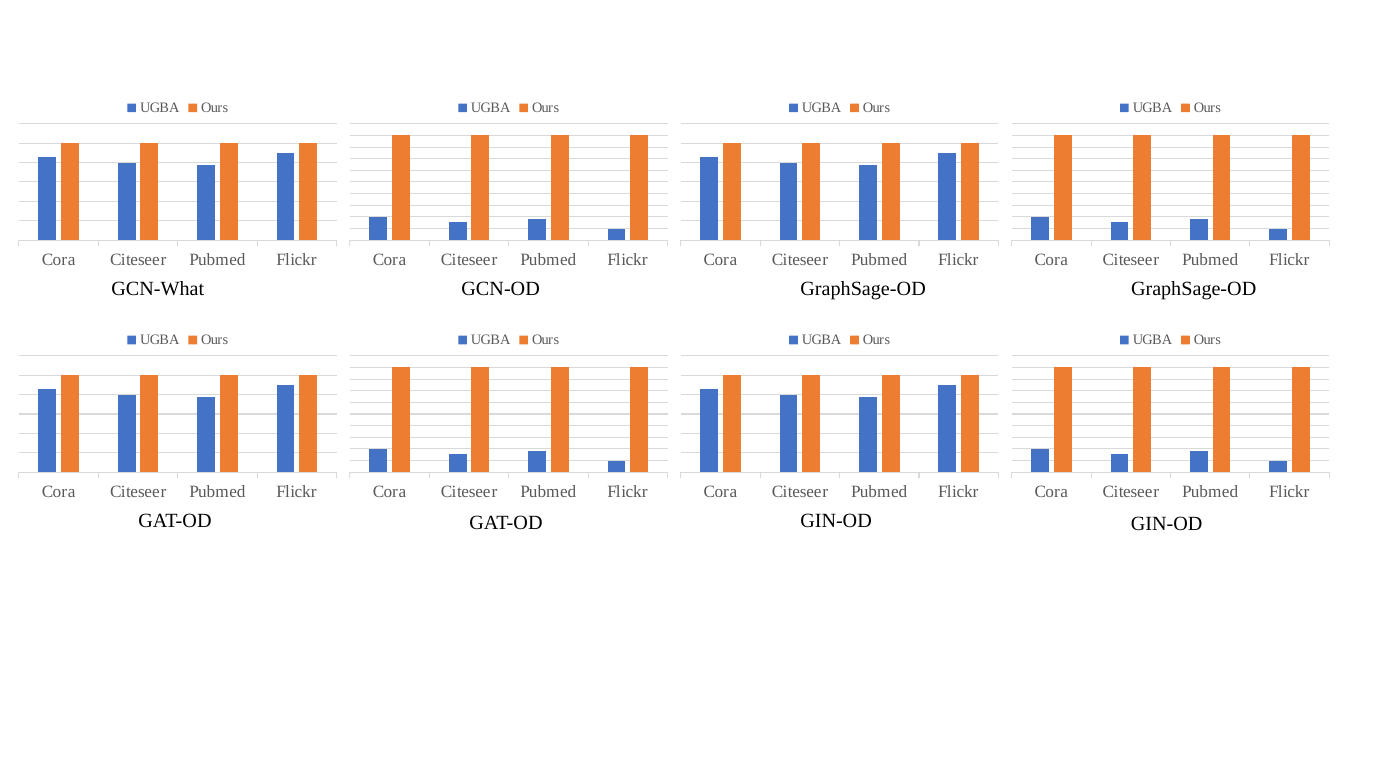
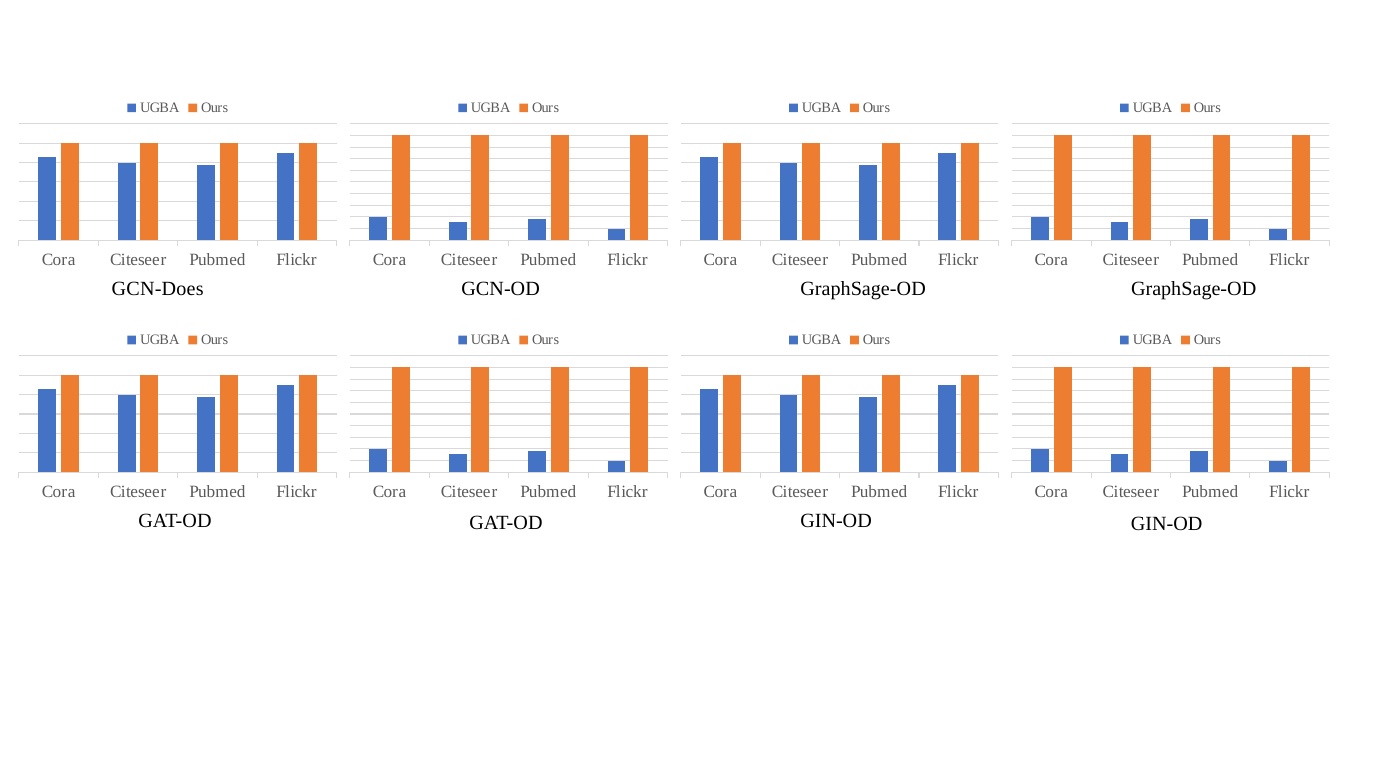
GCN-What: GCN-What -> GCN-Does (158, 288)
